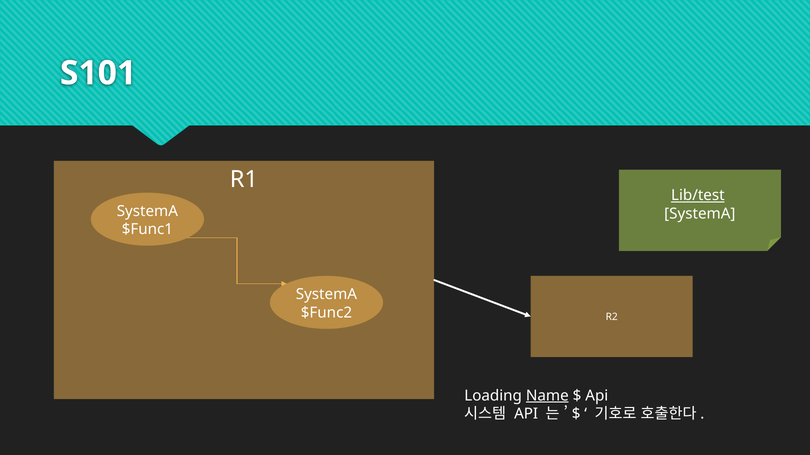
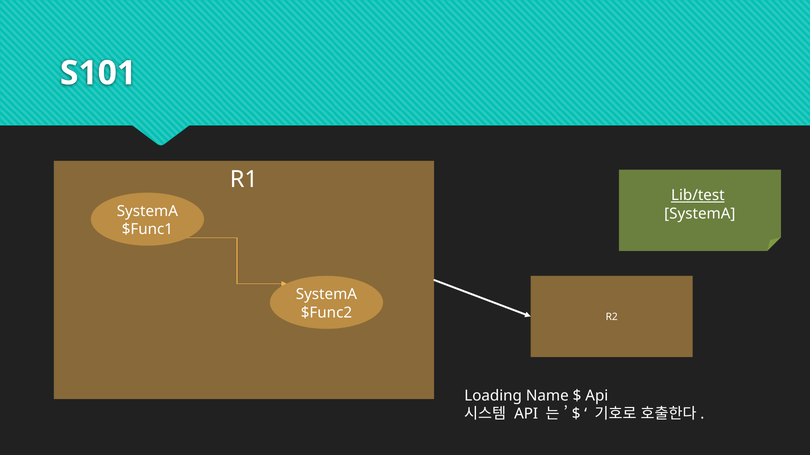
Name underline: present -> none (547, 396)
